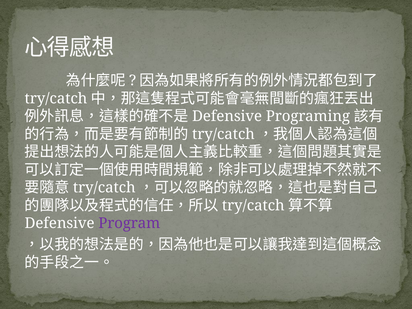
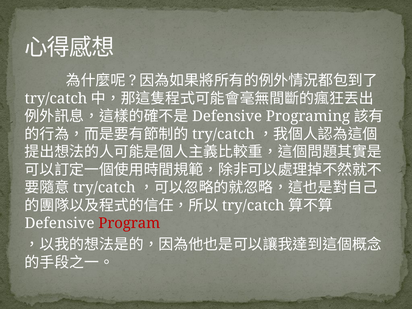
Program colour: purple -> red (129, 223)
